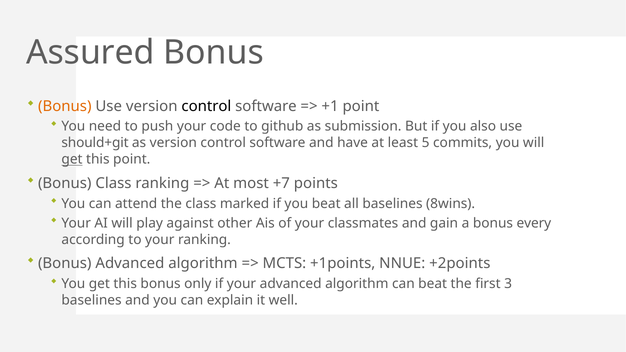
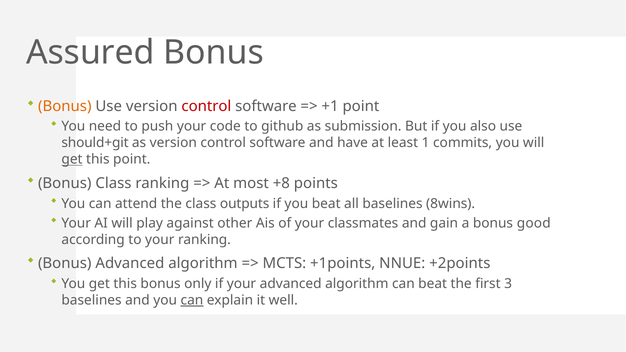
control colour: black -> red (206, 106)
5: 5 -> 1 (426, 143)
+7: +7 -> +8 (281, 183)
marked: marked -> outputs (245, 204)
every: every -> good (534, 223)
can underline: none -> present (192, 300)
